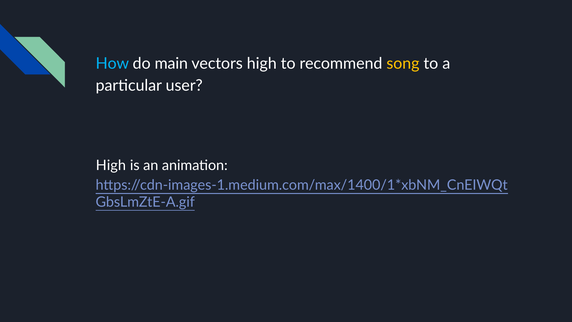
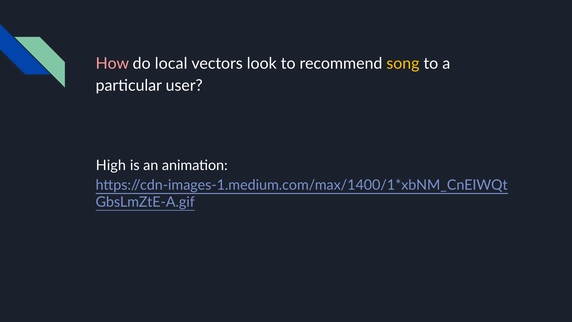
How colour: light blue -> pink (112, 64)
main: main -> local (171, 64)
vectors high: high -> look (262, 64)
